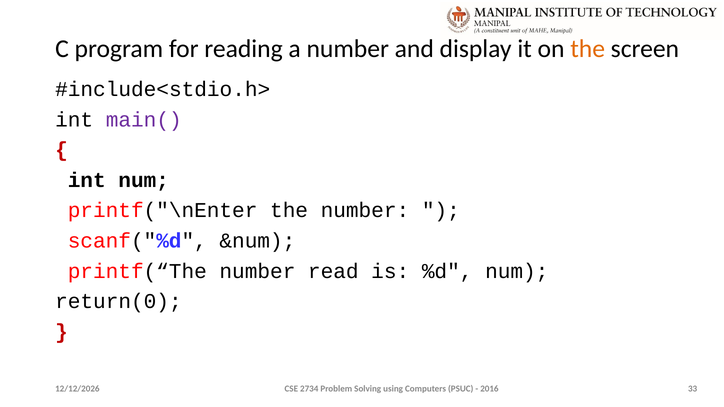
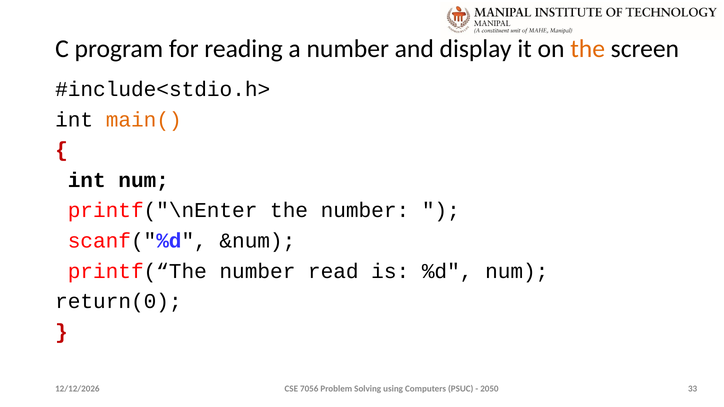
main( colour: purple -> orange (144, 120)
2734: 2734 -> 7056 (309, 389)
2016: 2016 -> 2050 (489, 389)
